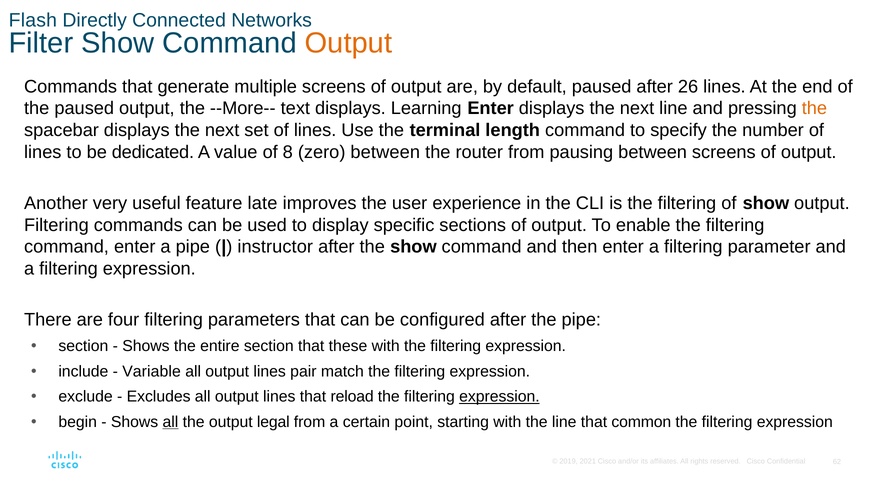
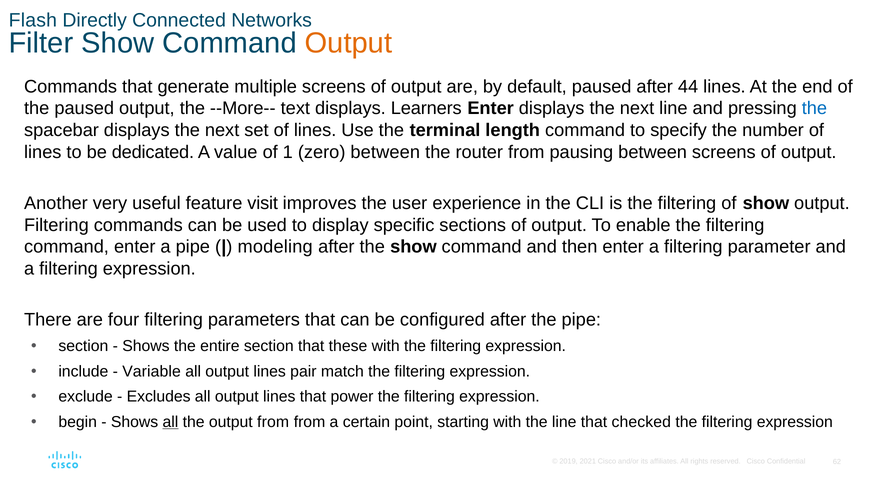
26: 26 -> 44 (688, 87)
Learning: Learning -> Learners (426, 108)
the colour: orange -> blue (814, 108)
8: 8 -> 1 (288, 152)
late: late -> visit (263, 203)
instructor: instructor -> modeling (275, 247)
reload: reload -> power (352, 396)
expression underline: present -> none (499, 396)
output legal: legal -> from (273, 422)
common: common -> checked (641, 422)
